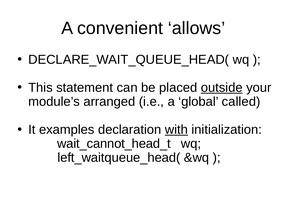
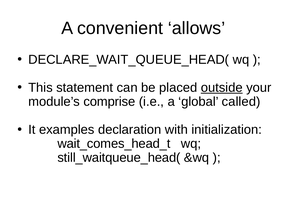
arranged: arranged -> comprise (109, 101)
with underline: present -> none (176, 129)
wait_cannot_head_t: wait_cannot_head_t -> wait_comes_head_t (114, 143)
left_waitqueue_head(: left_waitqueue_head( -> still_waitqueue_head( (119, 157)
